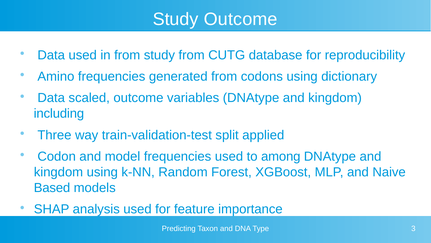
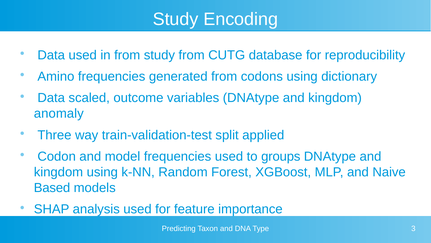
Study Outcome: Outcome -> Encoding (241, 19)
including: including -> anomaly (59, 113)
among: among -> groups (281, 156)
